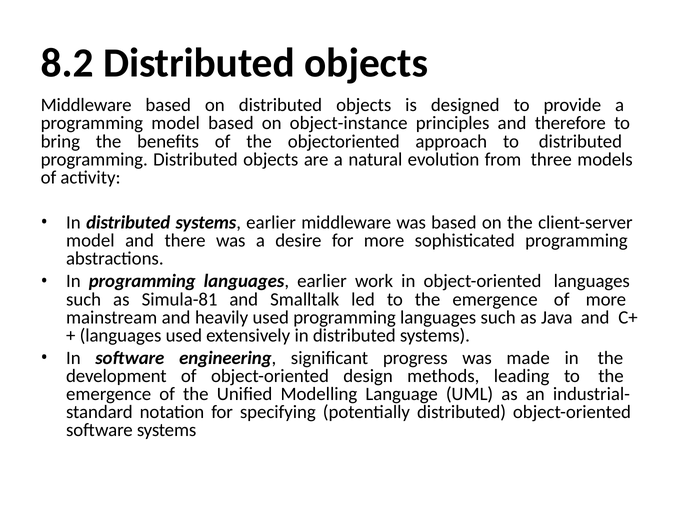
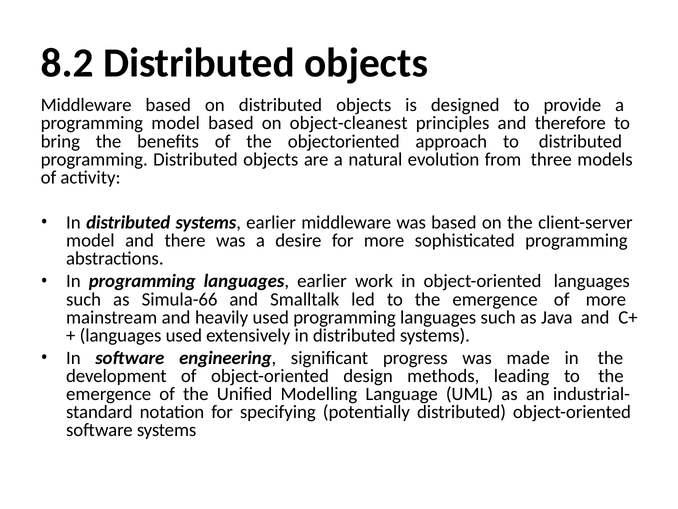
object-instance: object-instance -> object-cleanest (349, 123)
Simula-81: Simula-81 -> Simula-66 (180, 299)
